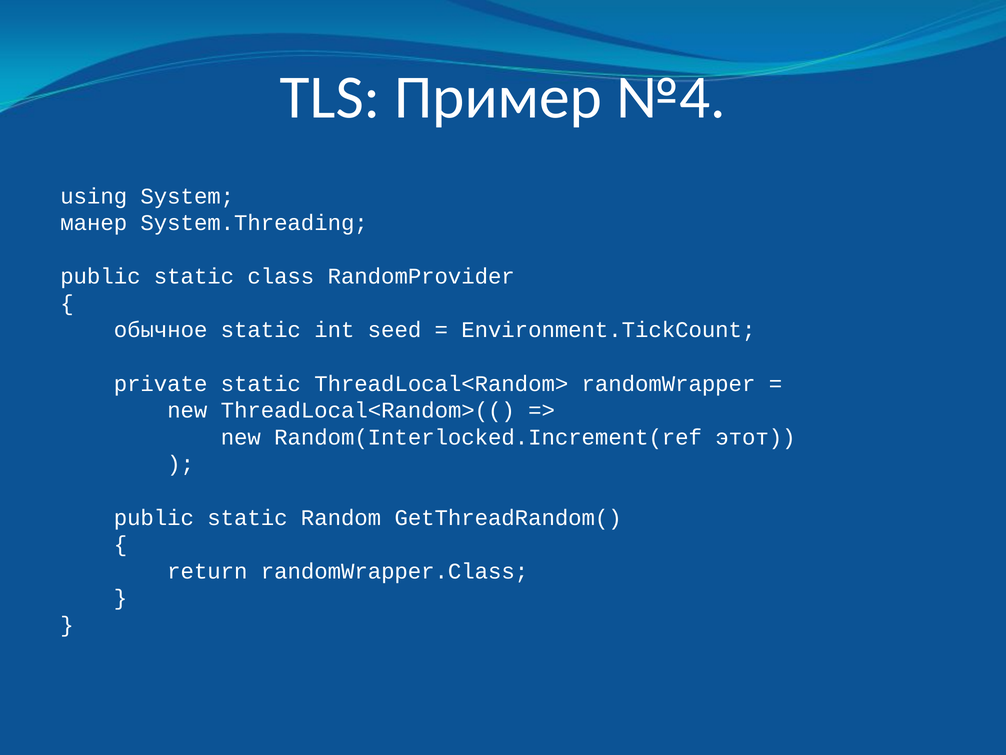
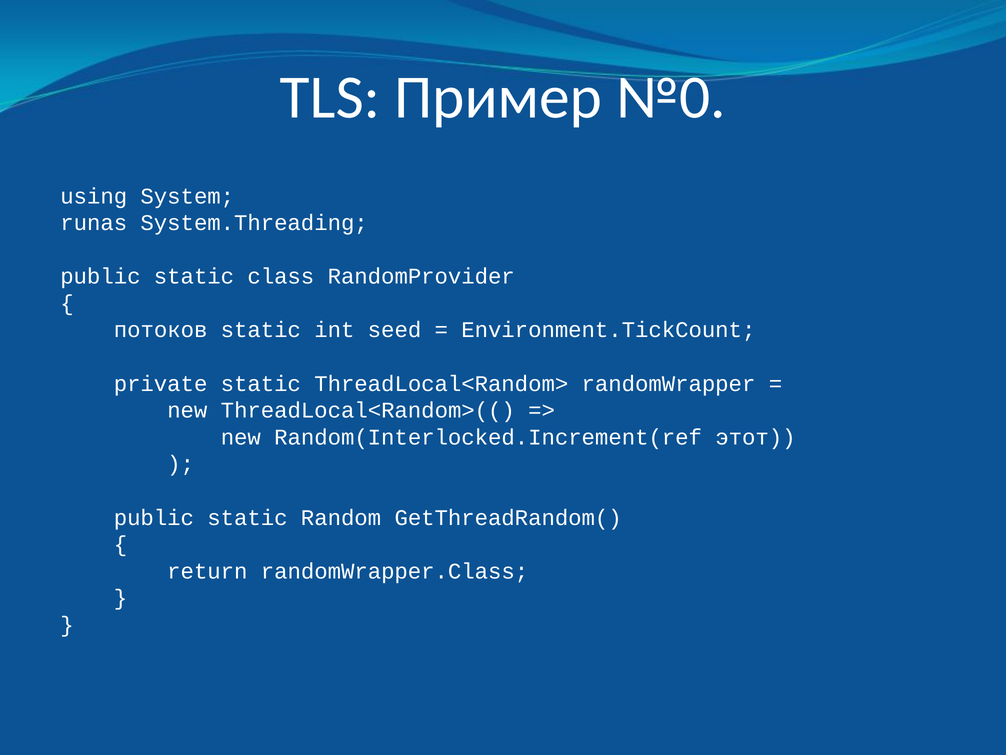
№4: №4 -> №0 (671, 97)
манер: манер -> runas (94, 223)
обычное: обычное -> потоков (161, 330)
